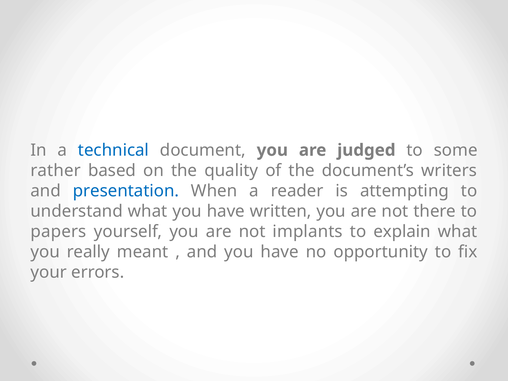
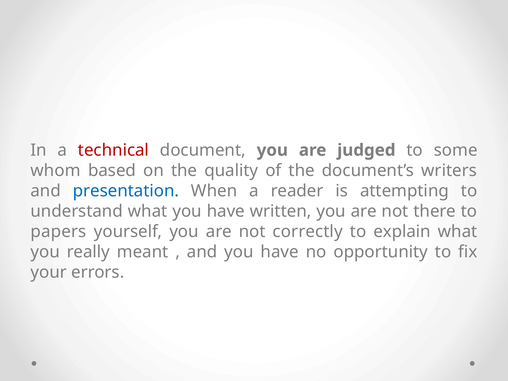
technical colour: blue -> red (114, 150)
rather: rather -> whom (56, 171)
implants: implants -> correctly (308, 231)
